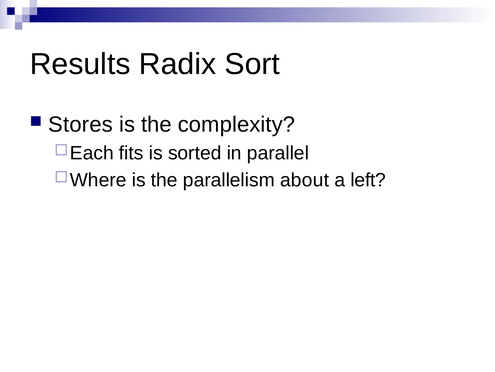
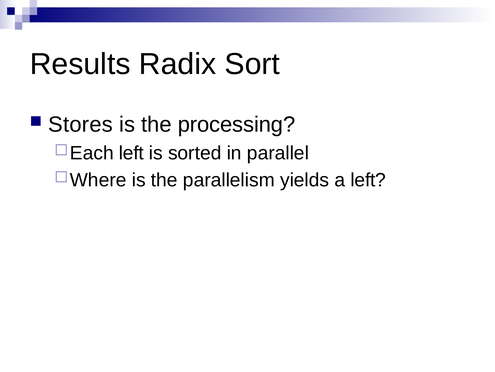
complexity: complexity -> processing (237, 124)
fits: fits -> left (131, 153)
about: about -> yields (305, 180)
